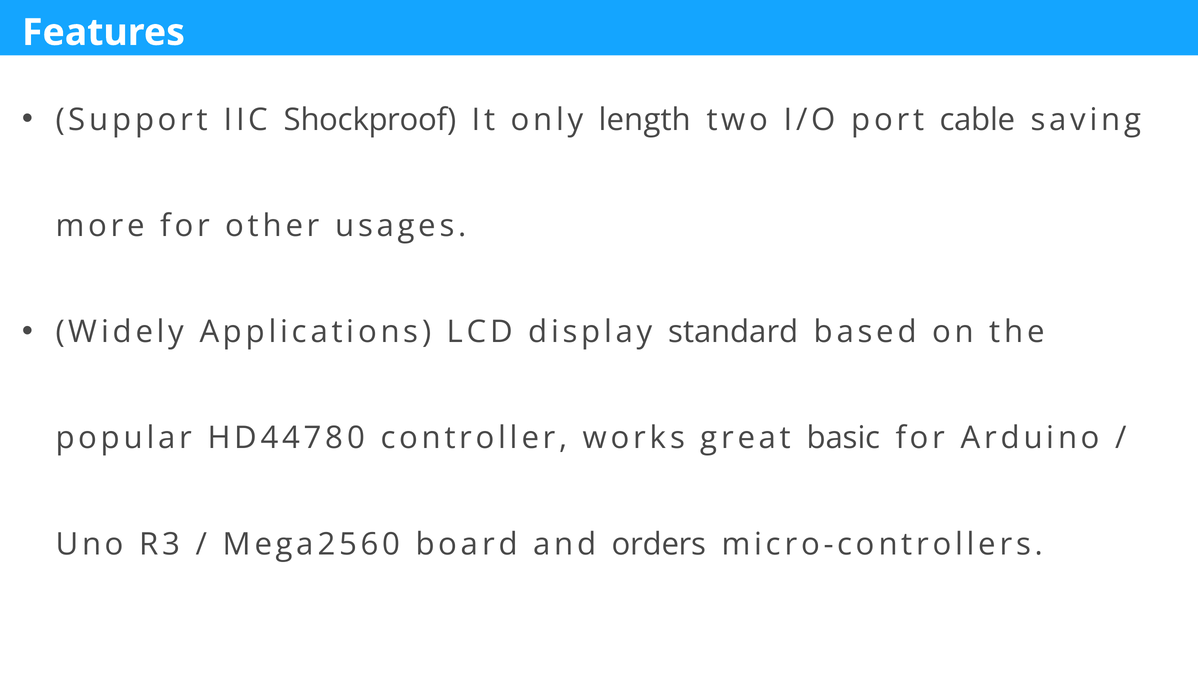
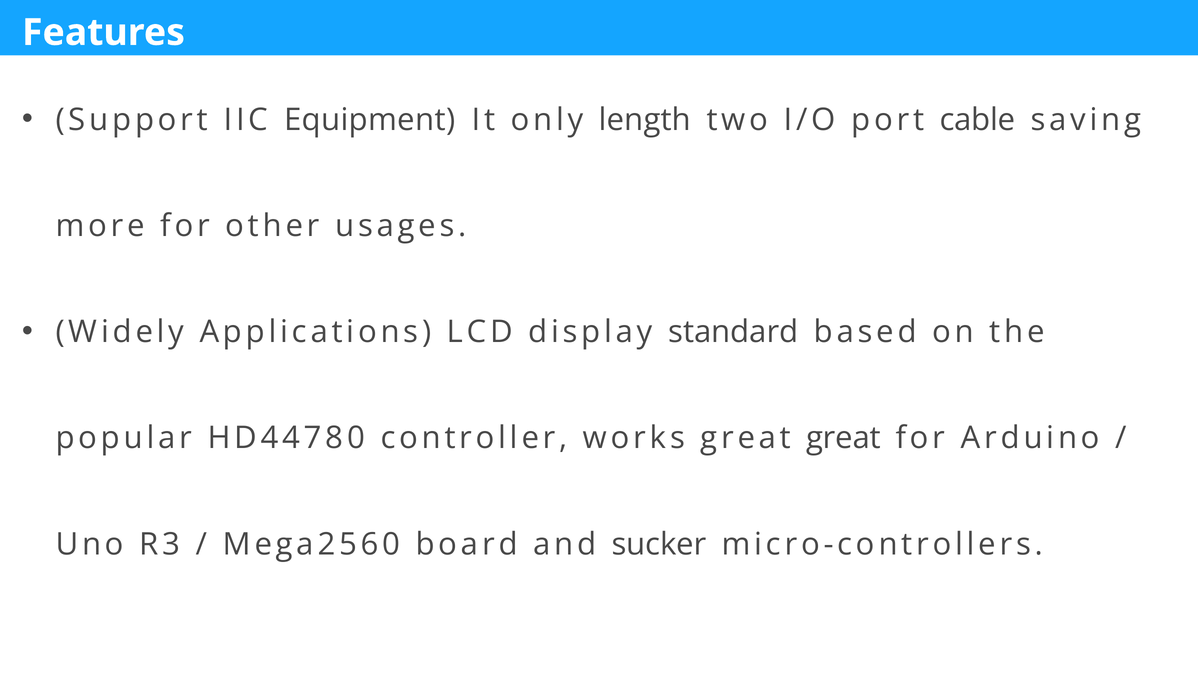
Shockproof: Shockproof -> Equipment (370, 120)
great basic: basic -> great (844, 438)
orders: orders -> sucker (659, 544)
